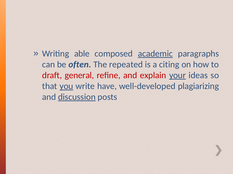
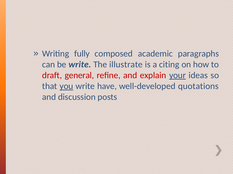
able: able -> fully (82, 54)
academic underline: present -> none (155, 54)
be often: often -> write (80, 65)
repeated: repeated -> illustrate (126, 65)
plagiarizing: plagiarizing -> quotations (198, 86)
discussion underline: present -> none (77, 97)
